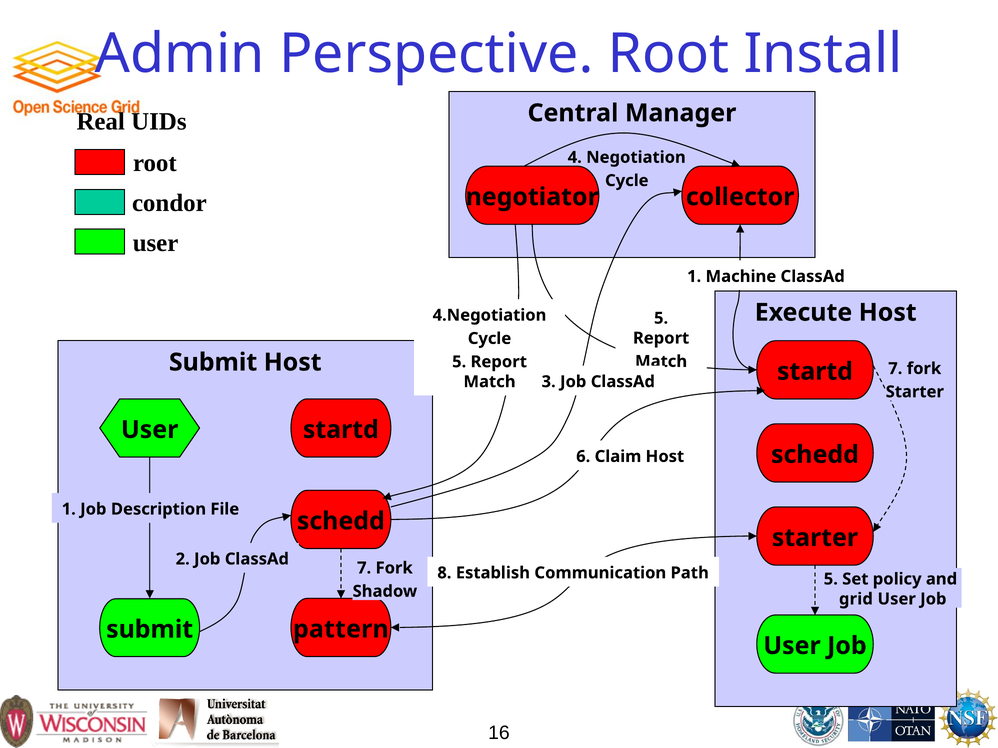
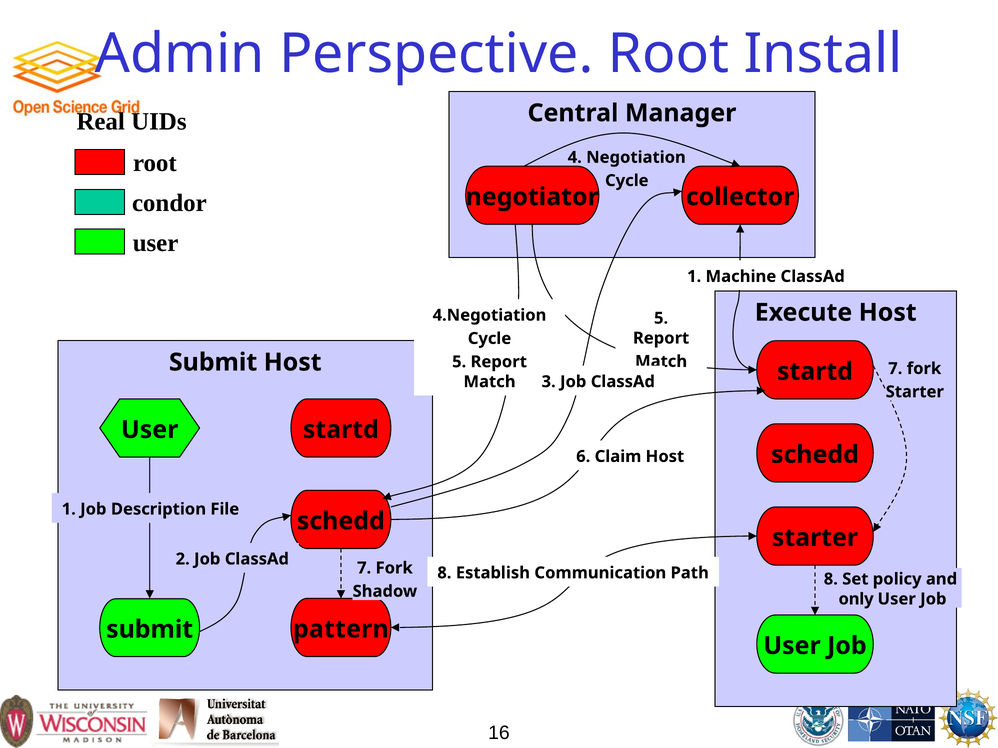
Path 5: 5 -> 8 (831, 579)
grid: grid -> only (856, 599)
